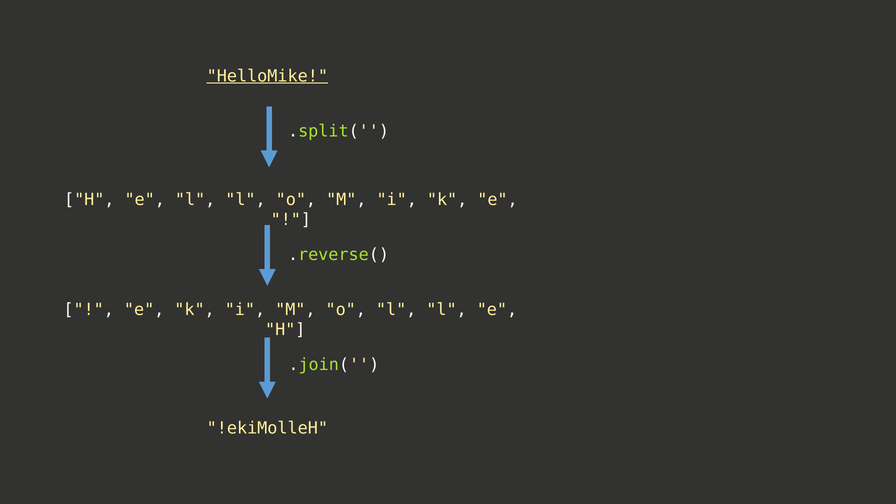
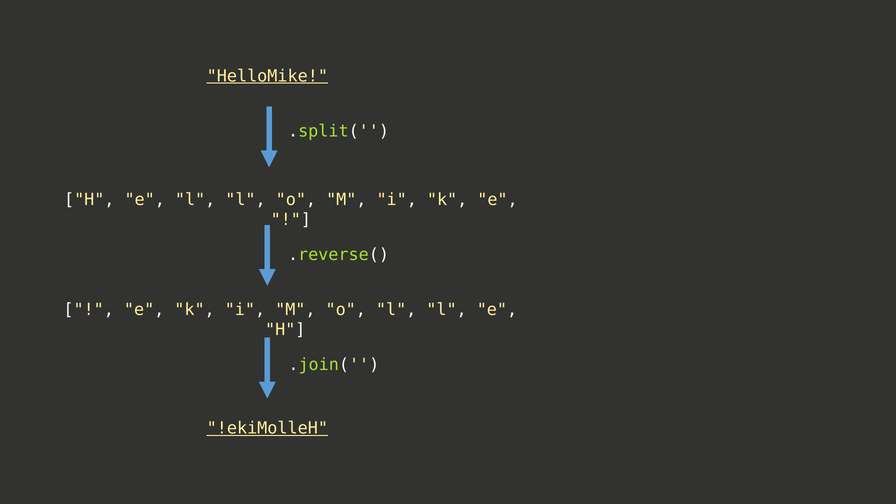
!ekiMolleH underline: none -> present (267, 428)
